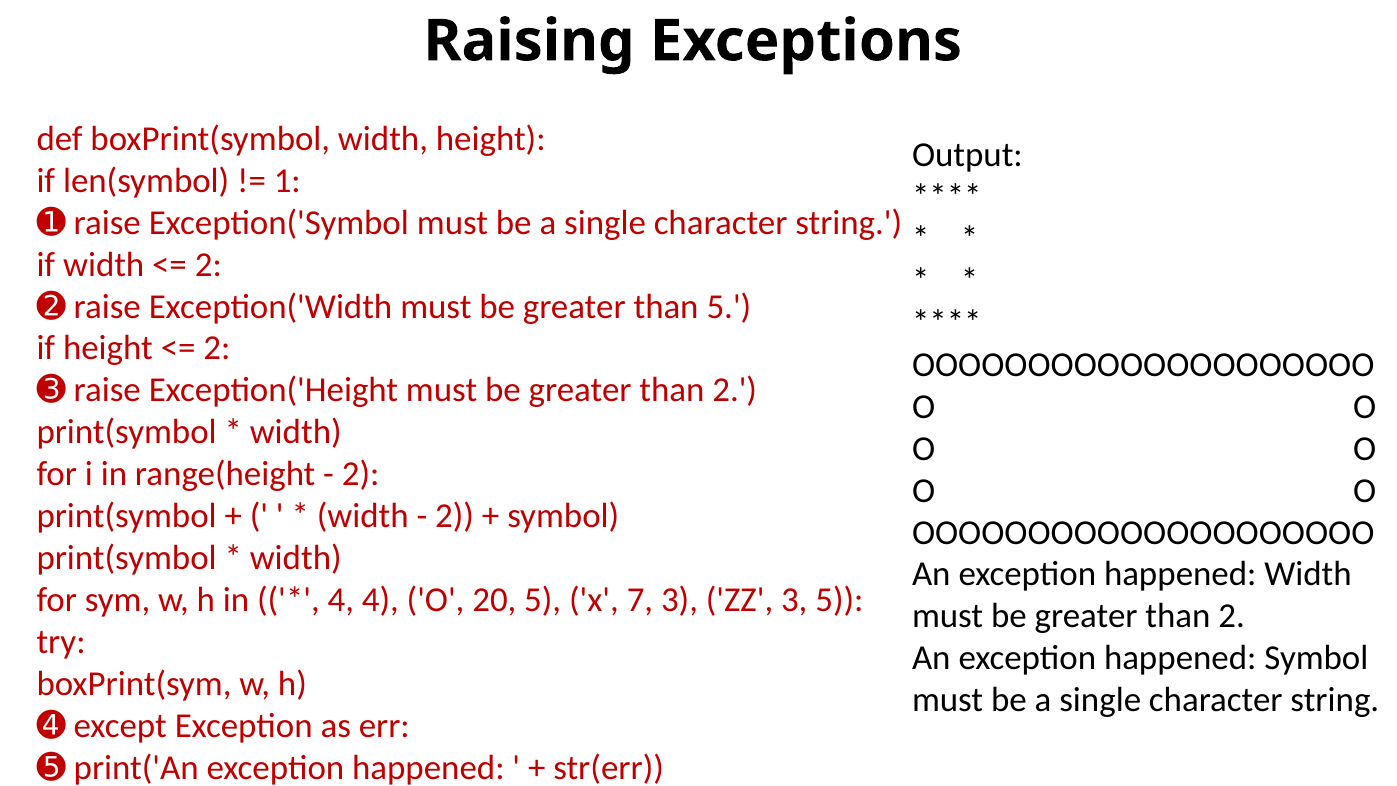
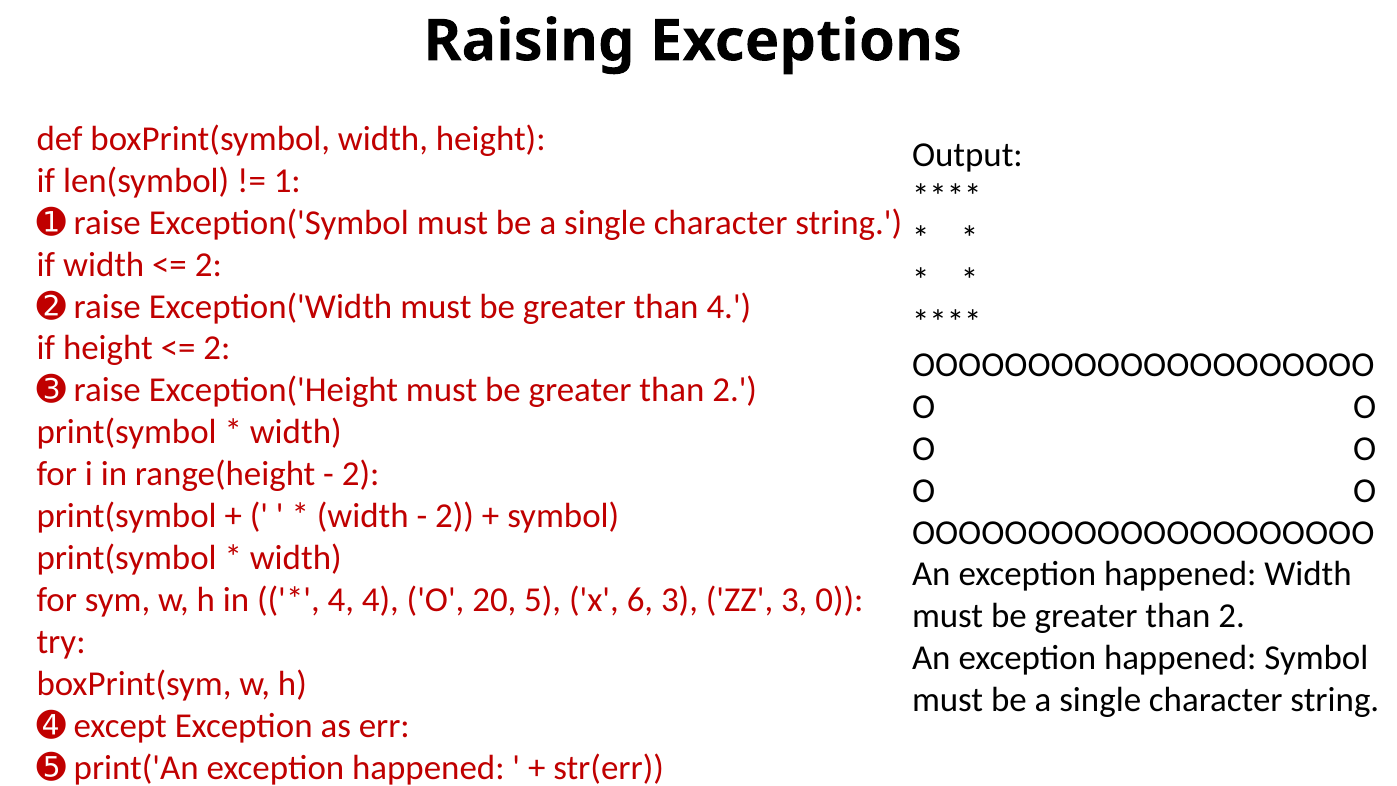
than 5: 5 -> 4 (729, 306)
7: 7 -> 6 (640, 600)
3 5: 5 -> 0 (840, 600)
